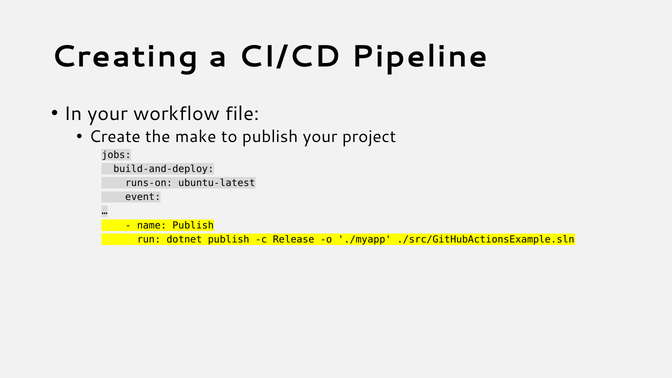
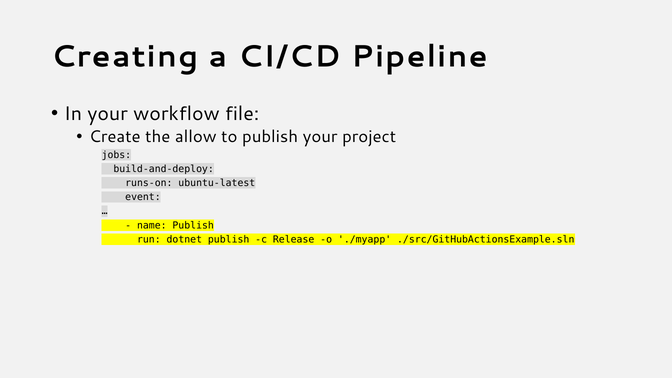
make: make -> allow (196, 137)
